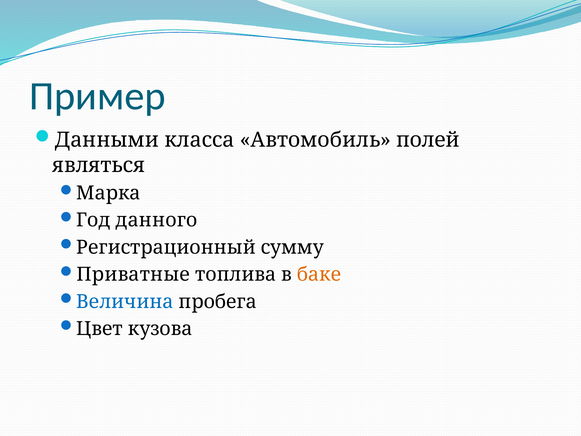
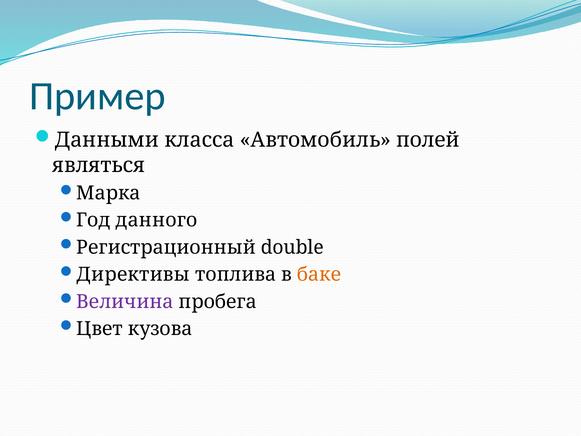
сумму: сумму -> double (292, 247)
Приватные: Приватные -> Директивы (133, 274)
Величина colour: blue -> purple (125, 301)
